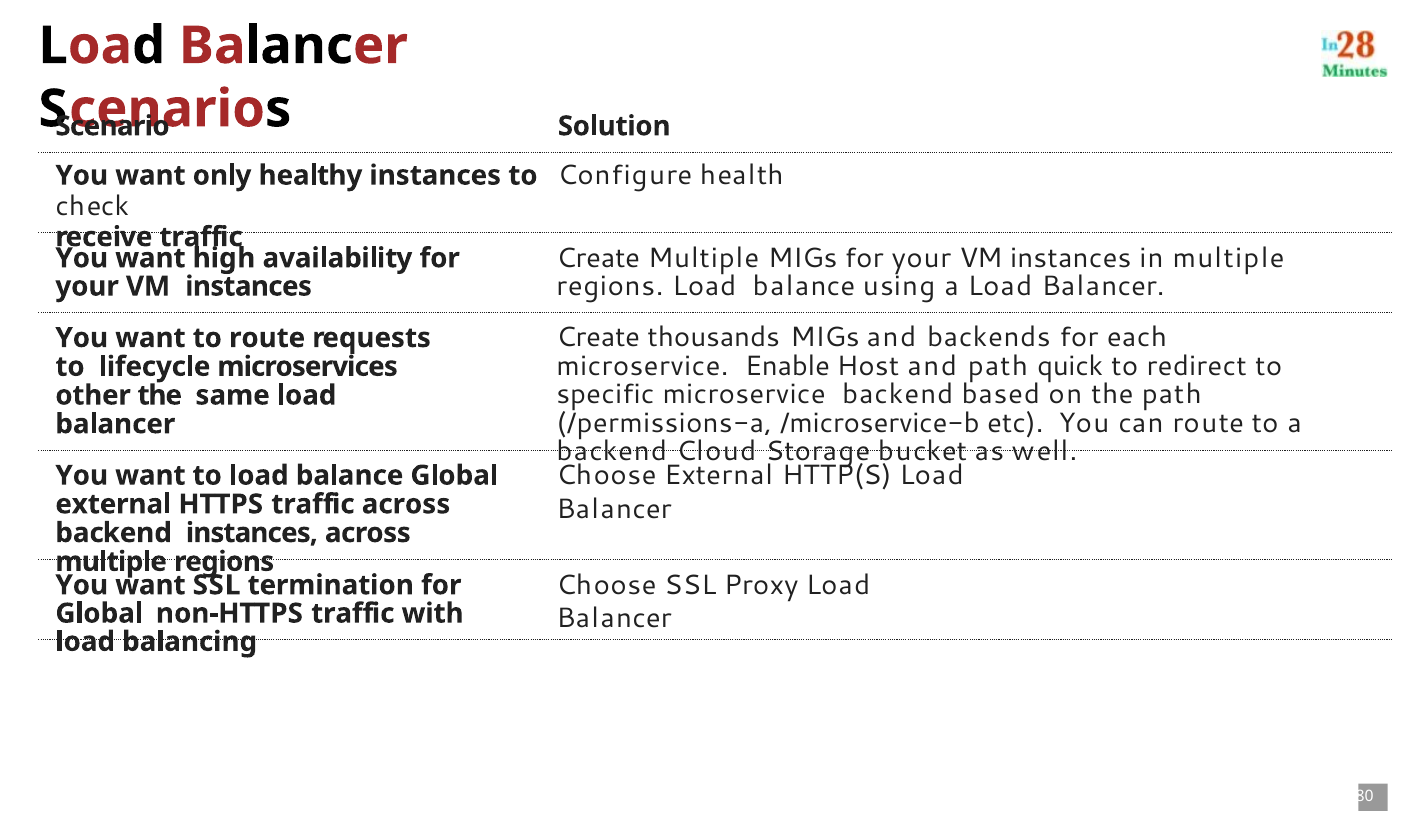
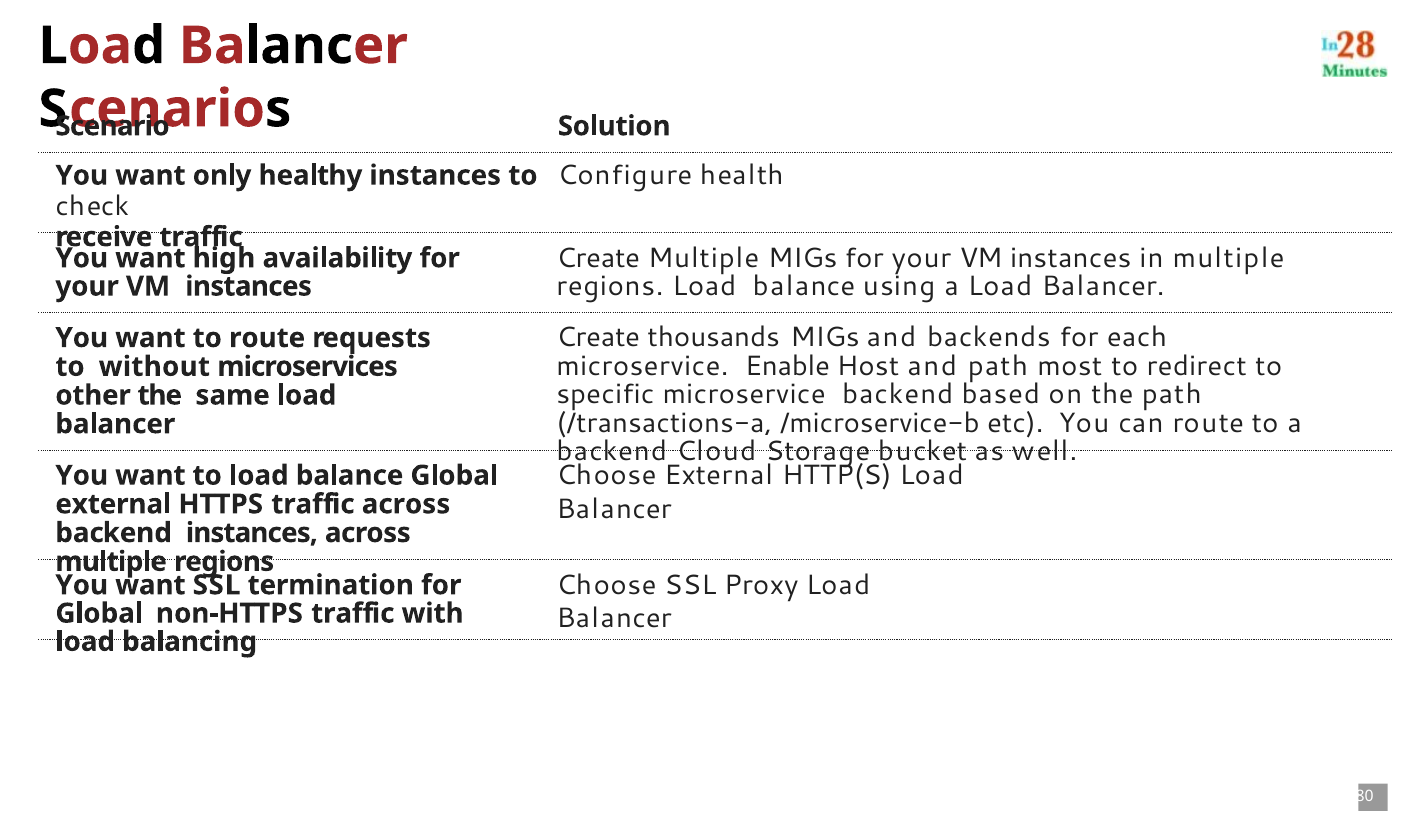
quick: quick -> most (1070, 366)
lifecycle: lifecycle -> without (154, 367)
/permissions-a: /permissions-a -> /transactions-a (664, 423)
